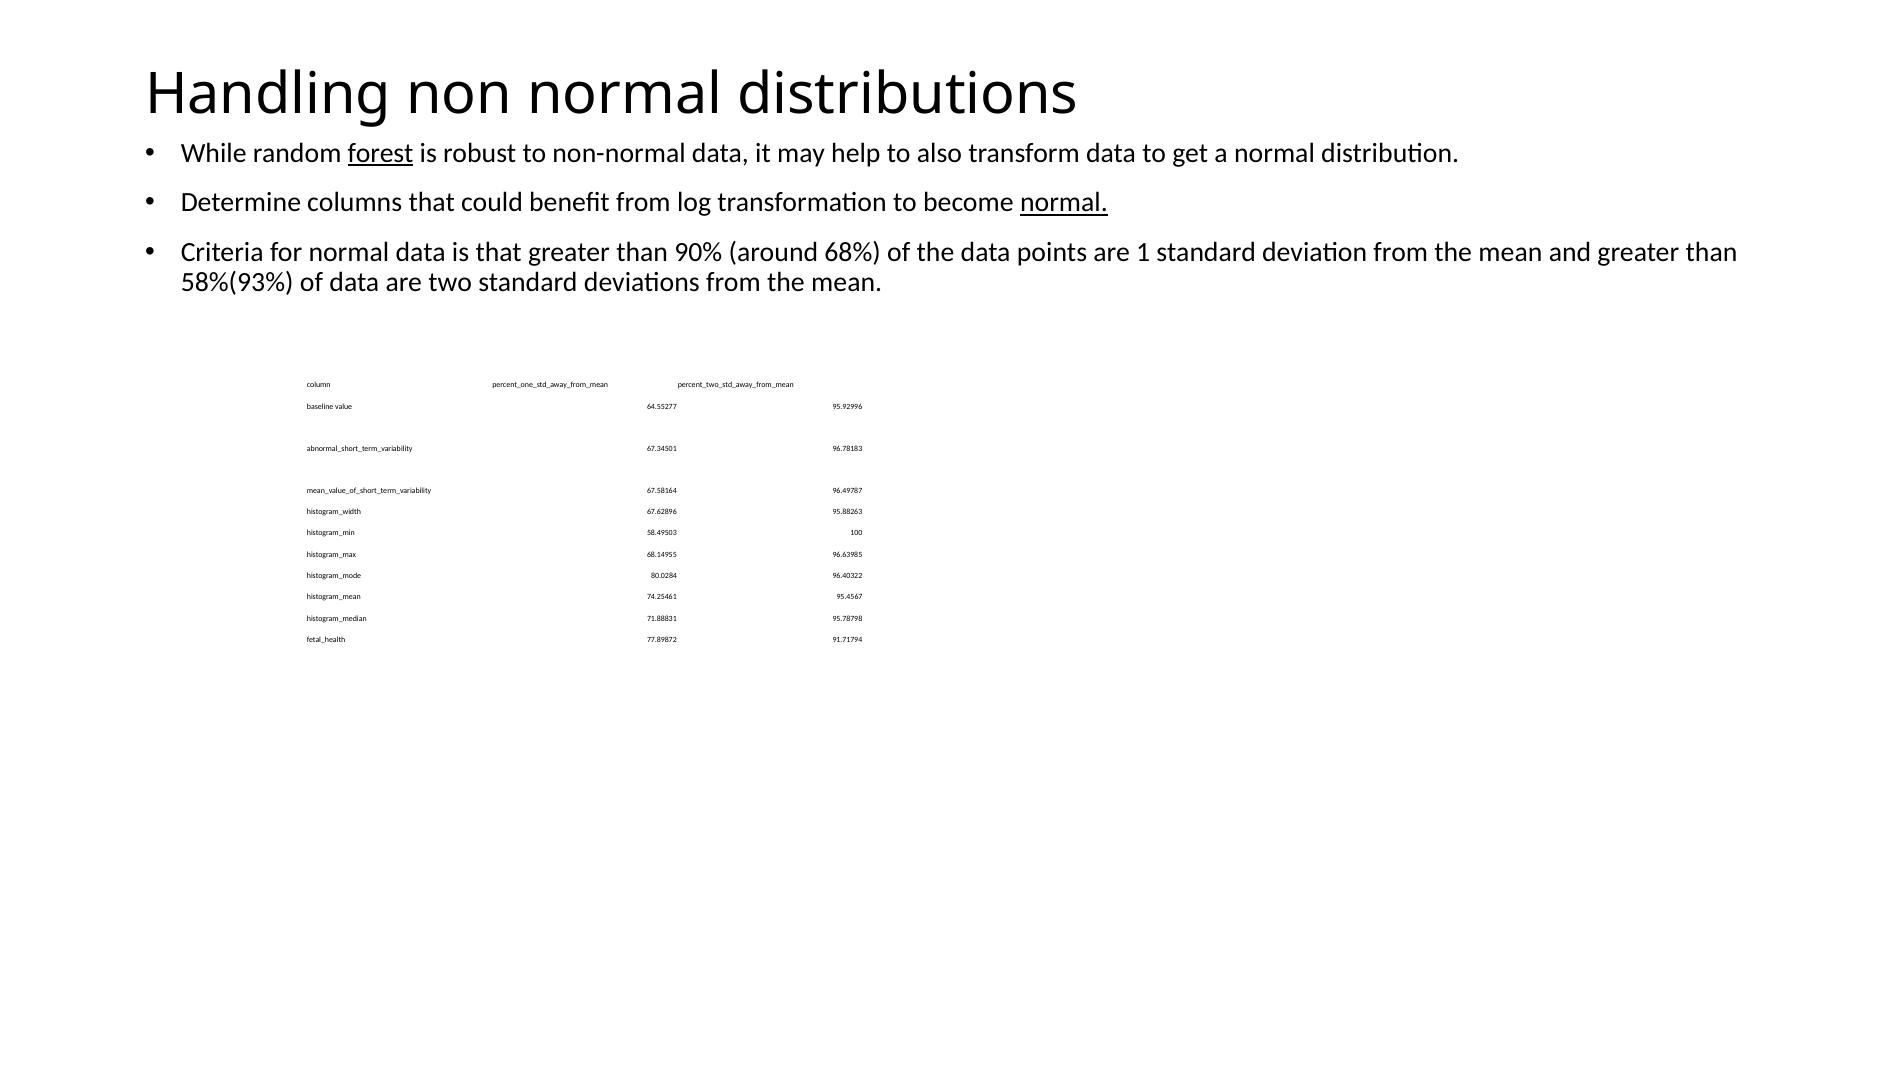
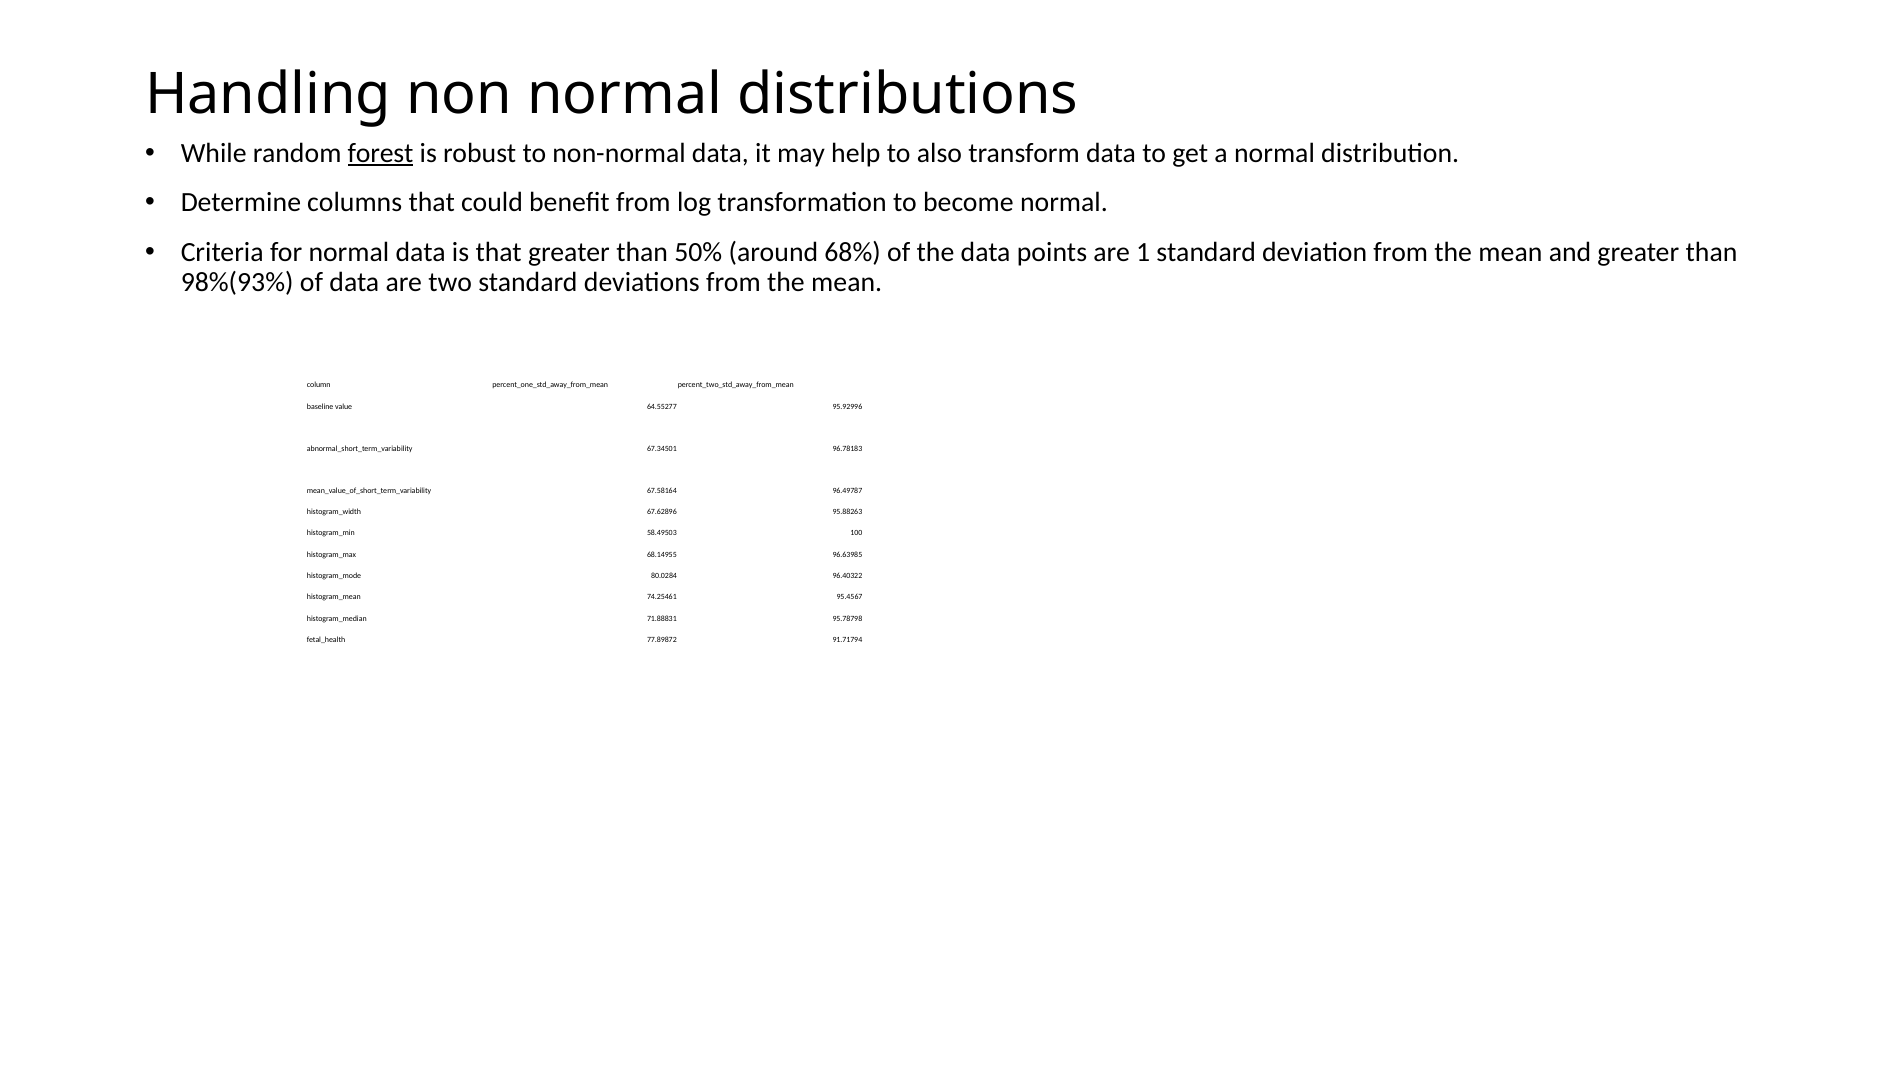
normal underline: present -> none (1064, 203)
90%: 90% -> 50% (698, 253)
58%(93%: 58%(93% -> 98%(93% (237, 283)
